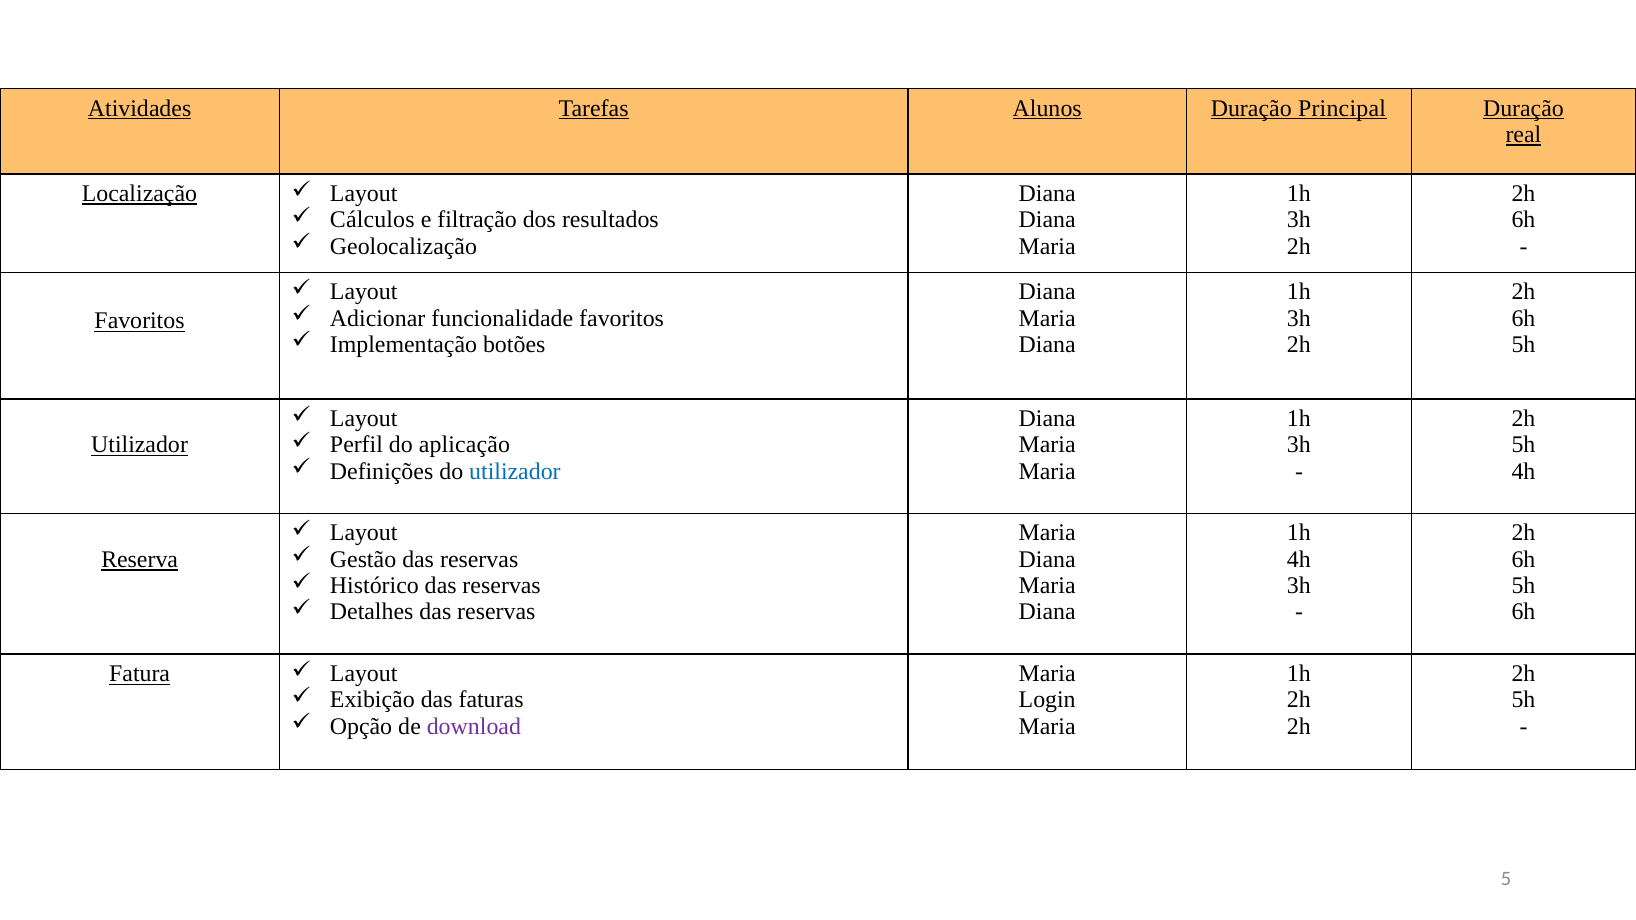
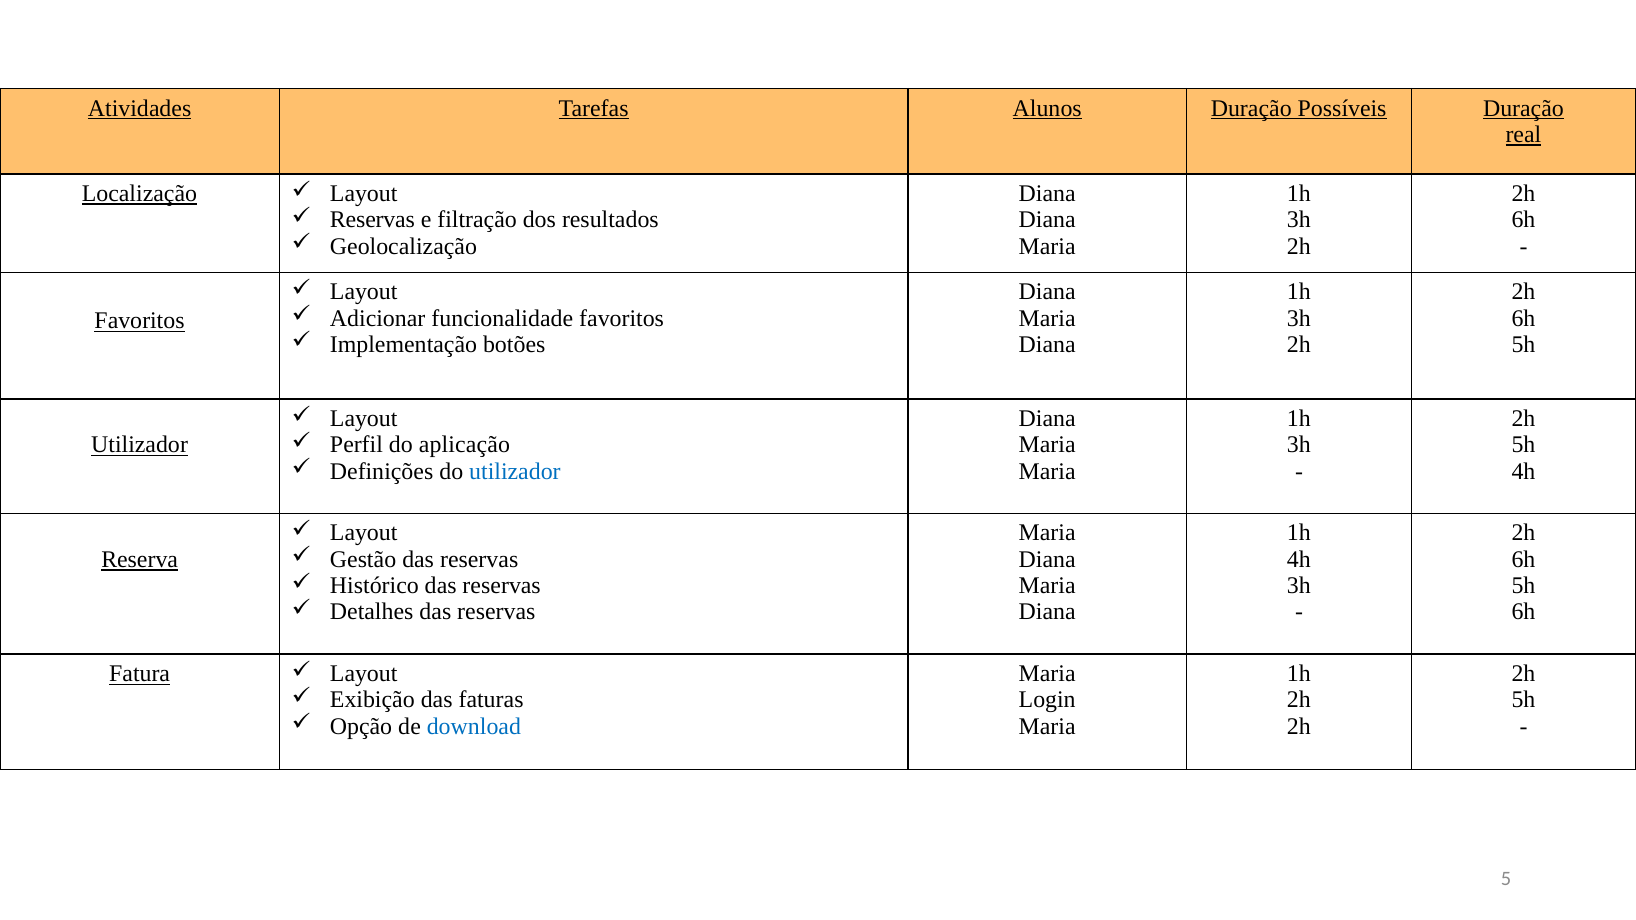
Principal: Principal -> Possíveis (1342, 108)
Cálculos: Cálculos -> Reservas (372, 220)
download colour: purple -> blue (474, 727)
